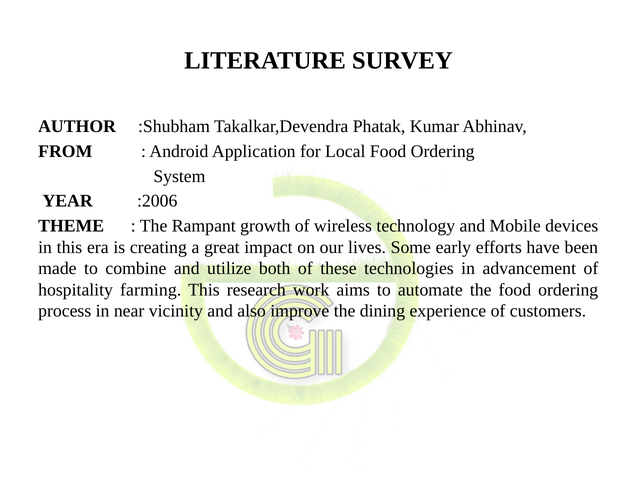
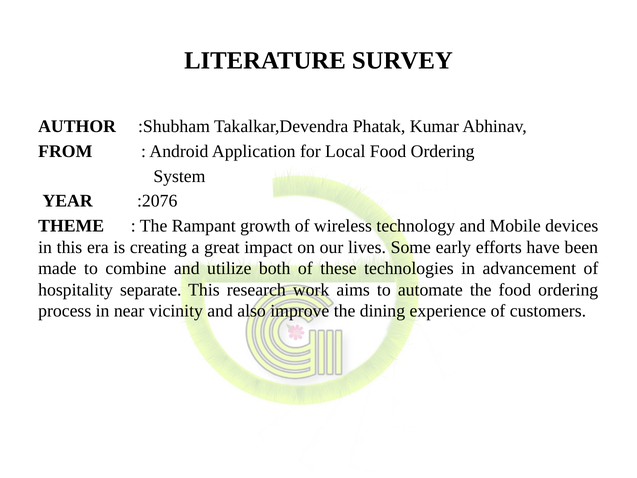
:2006: :2006 -> :2076 (157, 201)
farming: farming -> separate (151, 290)
